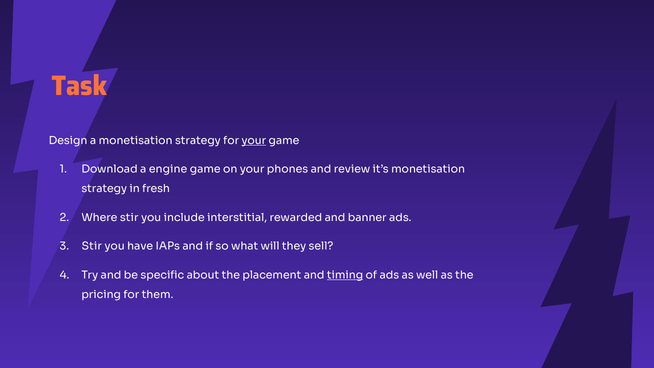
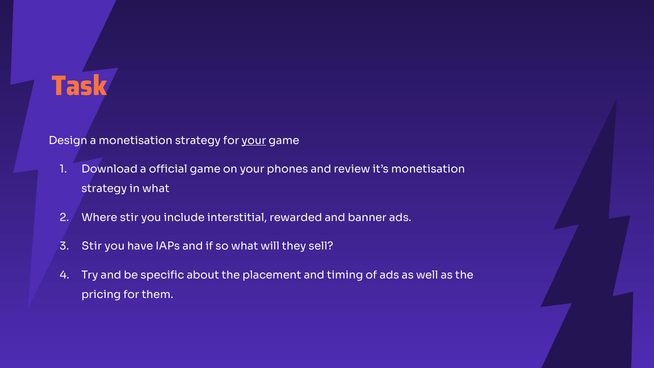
engine: engine -> official (168, 169)
in fresh: fresh -> what (156, 189)
timing underline: present -> none (345, 275)
